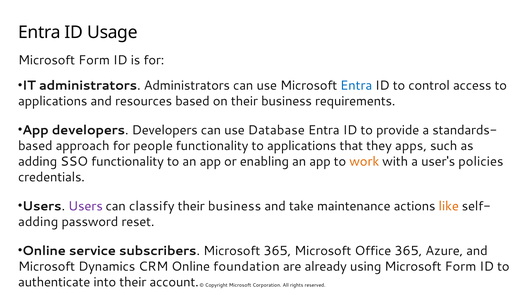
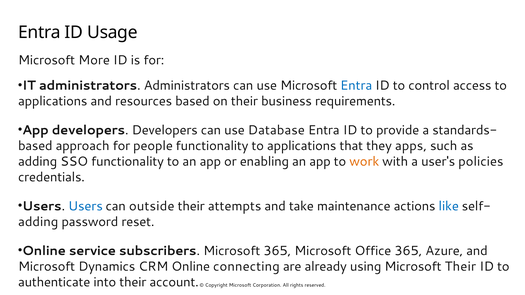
Form: Form -> More (94, 60)
Users colour: purple -> blue (85, 206)
classify: classify -> outside (152, 206)
business: business -> attempts (235, 206)
like colour: orange -> blue (449, 206)
foundation: foundation -> connecting (246, 267)
using Microsoft Form: Form -> Their (460, 267)
